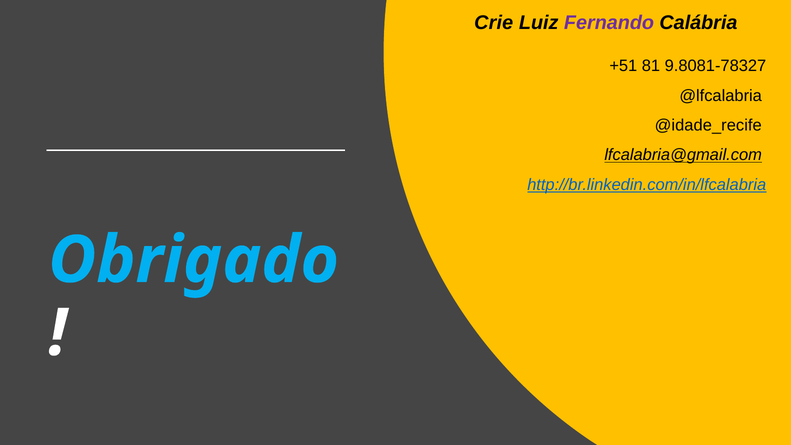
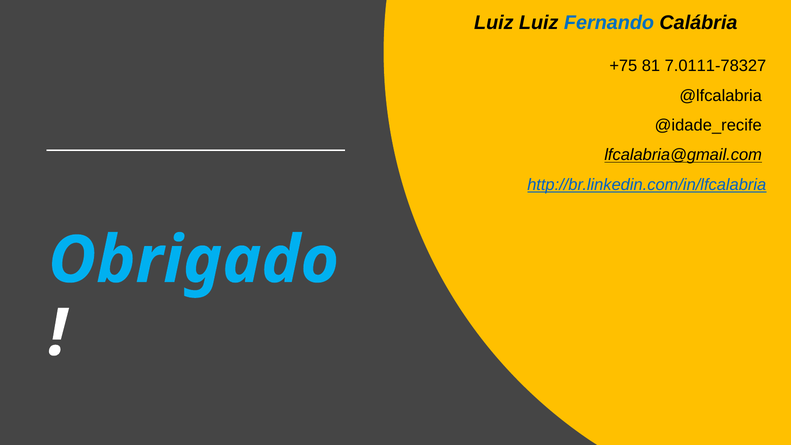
Crie: Crie -> Luiz (494, 22)
Fernando colour: purple -> blue (609, 22)
+51: +51 -> +75 (623, 66)
9.8081-78327: 9.8081-78327 -> 7.0111-78327 (715, 66)
